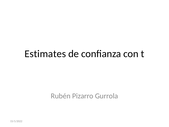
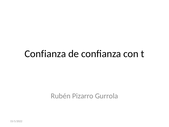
Estimates: Estimates -> Confianza (45, 54)
